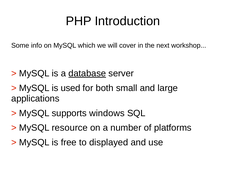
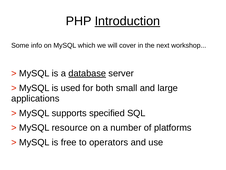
Introduction underline: none -> present (127, 21)
windows: windows -> specified (107, 113)
displayed: displayed -> operators (109, 142)
